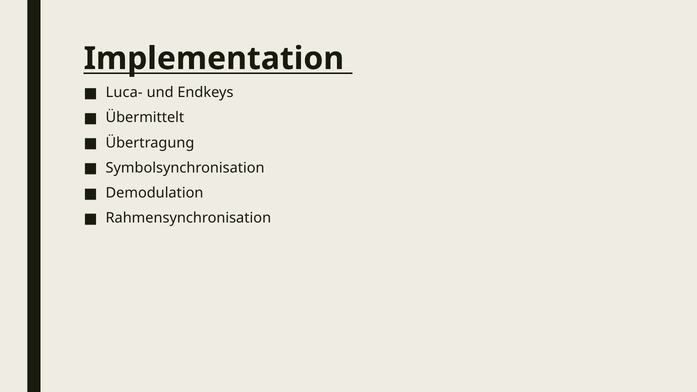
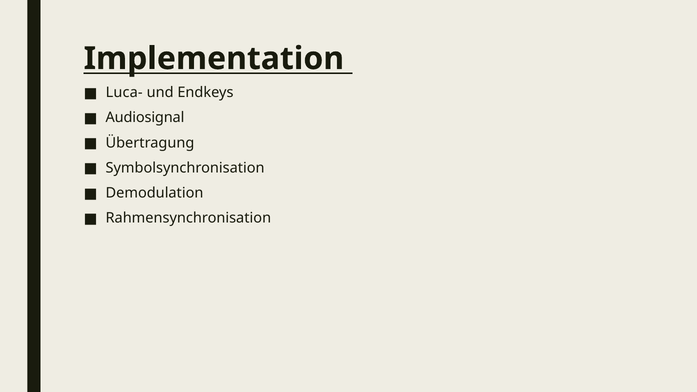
Übermittelt: Übermittelt -> Audiosignal (145, 118)
